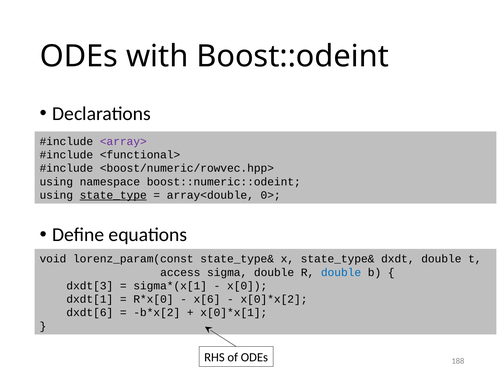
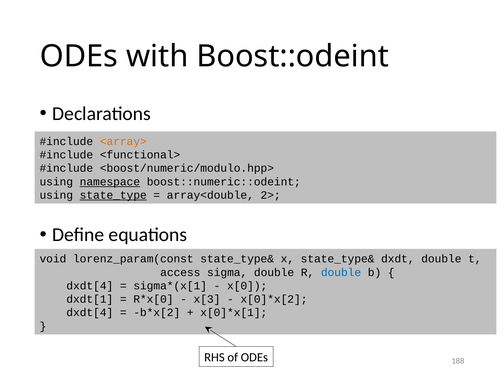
<array> colour: purple -> orange (123, 141)
<boost/numeric/rowvec.hpp>: <boost/numeric/rowvec.hpp> -> <boost/numeric/modulo.hpp> (187, 168)
namespace underline: none -> present (110, 182)
0>: 0> -> 2> (271, 195)
dxdt[3: dxdt[3 -> dxdt[4 (90, 286)
x[6: x[6 -> x[3 (207, 299)
dxdt[6: dxdt[6 -> dxdt[4 (90, 313)
